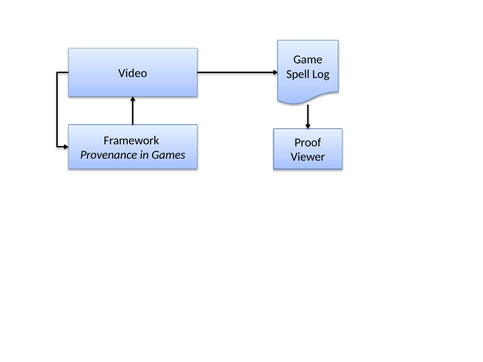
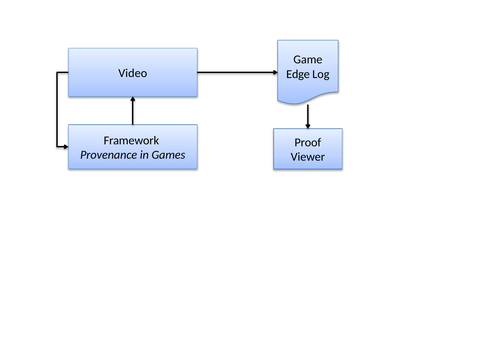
Spell: Spell -> Edge (298, 74)
